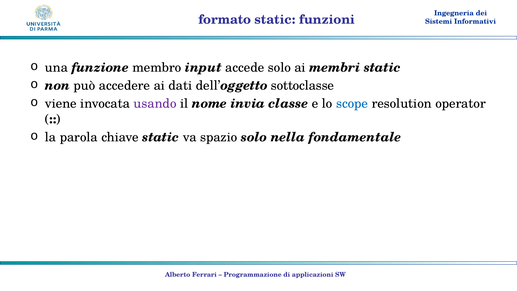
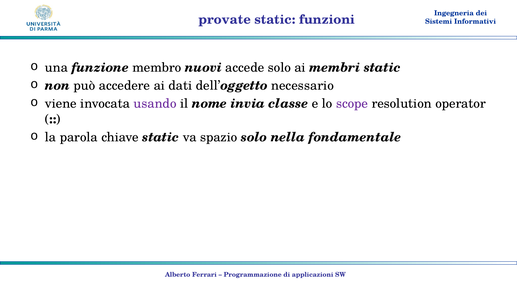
formato: formato -> provate (225, 20)
input: input -> nuovi (203, 67)
sottoclasse: sottoclasse -> necessario (302, 86)
scope colour: blue -> purple (352, 104)
